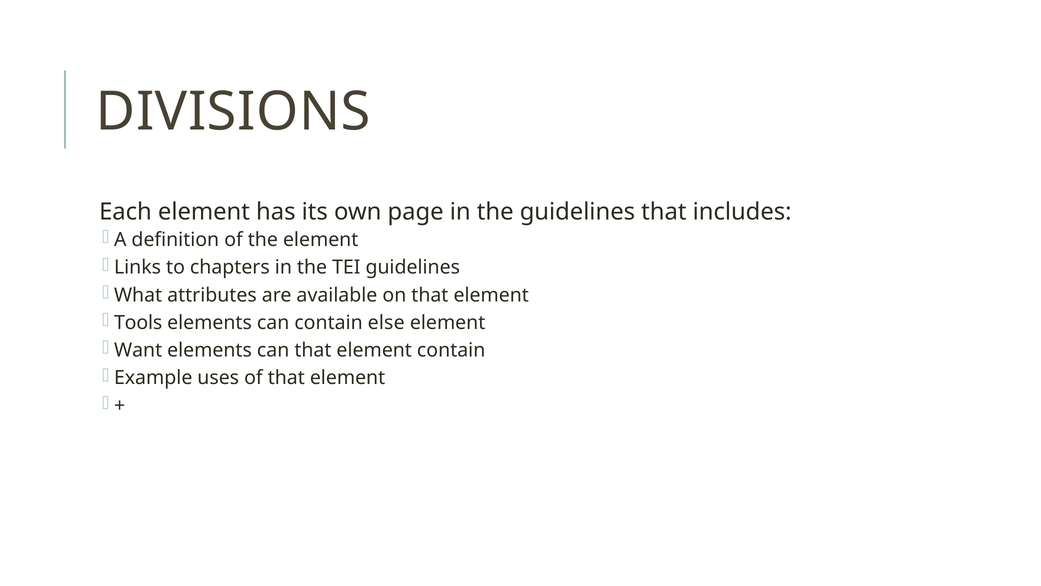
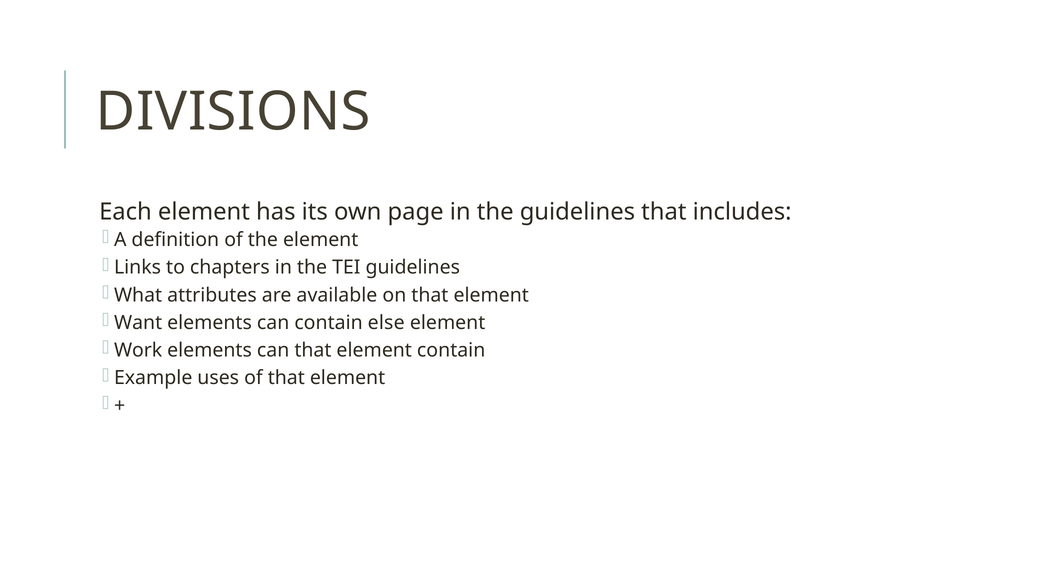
Tools: Tools -> Want (138, 322)
Want: Want -> Work (138, 350)
